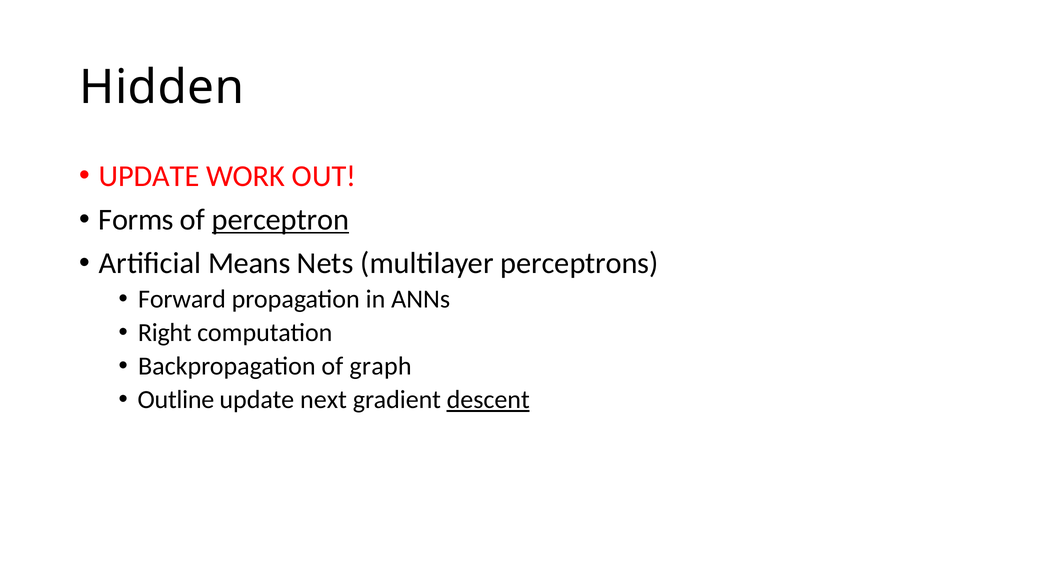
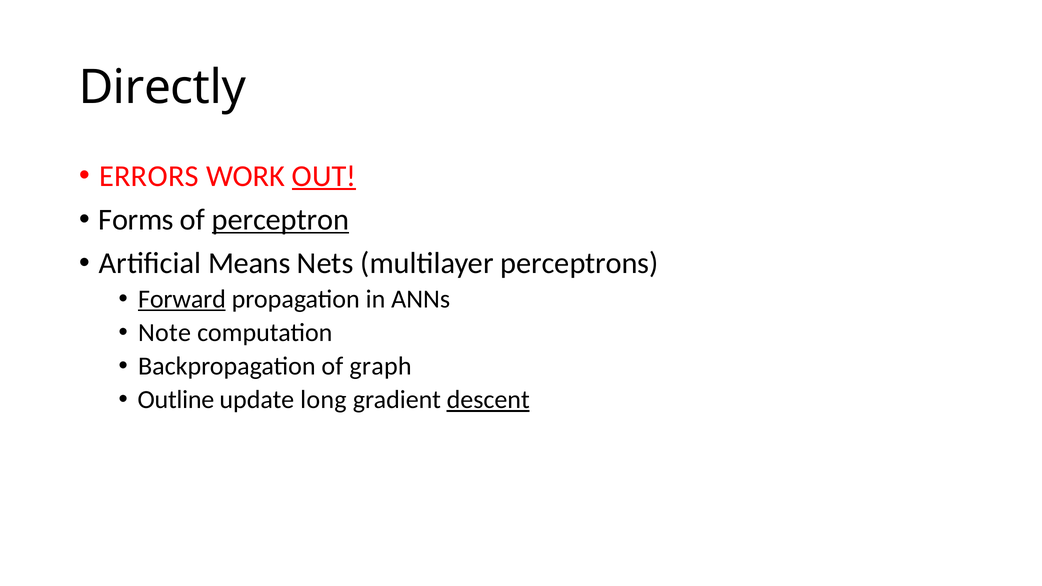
Hidden: Hidden -> Directly (162, 88)
UPDATE: UPDATE -> ERRORS (149, 176)
OUT underline: none -> present (324, 176)
Forward underline: none -> present (182, 299)
Right: Right -> Note (165, 333)
next: next -> long (323, 400)
